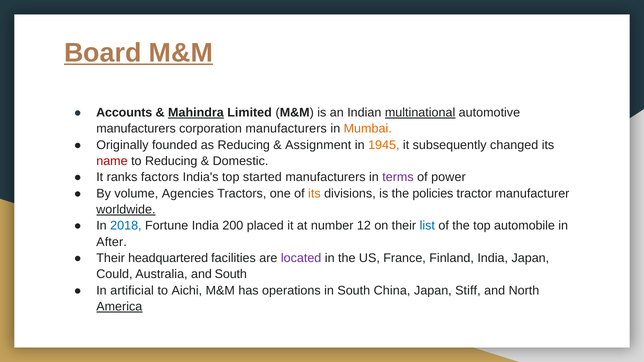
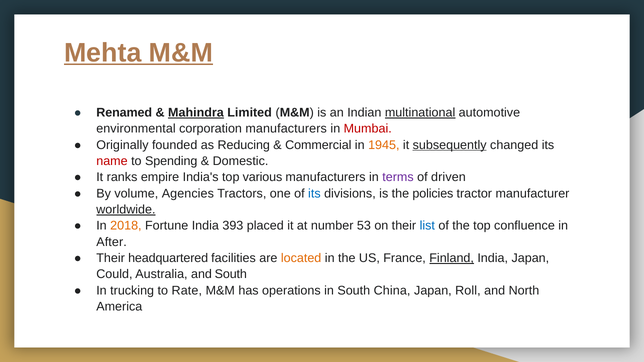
Board: Board -> Mehta (103, 53)
Accounts: Accounts -> Renamed (124, 113)
manufacturers: manufacturers -> environmental (136, 129)
Mumbai colour: orange -> red (368, 129)
Assignment: Assignment -> Commercial (318, 145)
subsequently underline: none -> present (450, 145)
to Reducing: Reducing -> Spending (171, 161)
factors: factors -> empire (160, 177)
started: started -> various (262, 177)
power: power -> driven (448, 177)
its colour: orange -> blue (314, 194)
2018 colour: blue -> orange (126, 226)
200: 200 -> 393 (233, 226)
12: 12 -> 53 (364, 226)
automobile: automobile -> confluence (524, 226)
located colour: purple -> orange (301, 258)
Finland underline: none -> present (452, 258)
artificial: artificial -> trucking (132, 291)
Aichi: Aichi -> Rate (187, 291)
Stiff: Stiff -> Roll (468, 291)
America underline: present -> none (119, 307)
